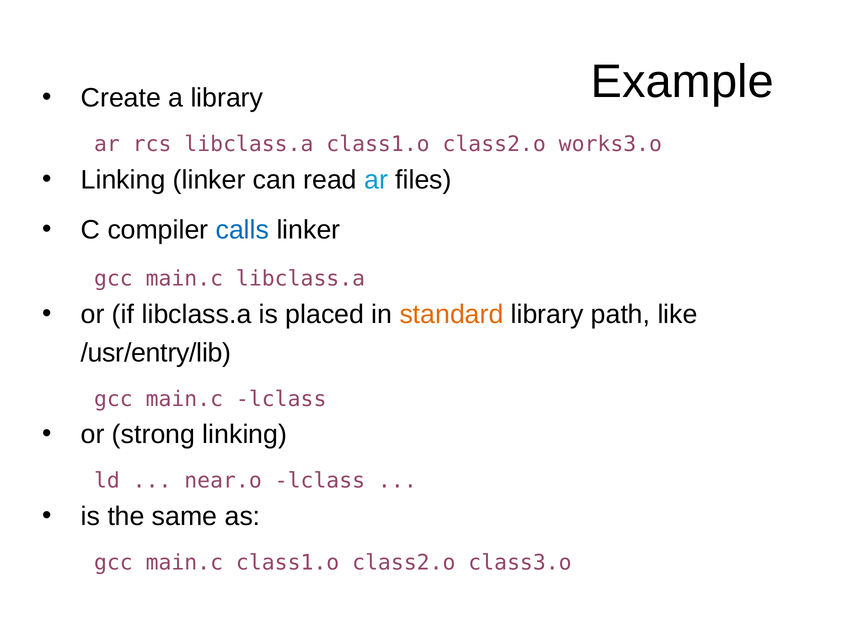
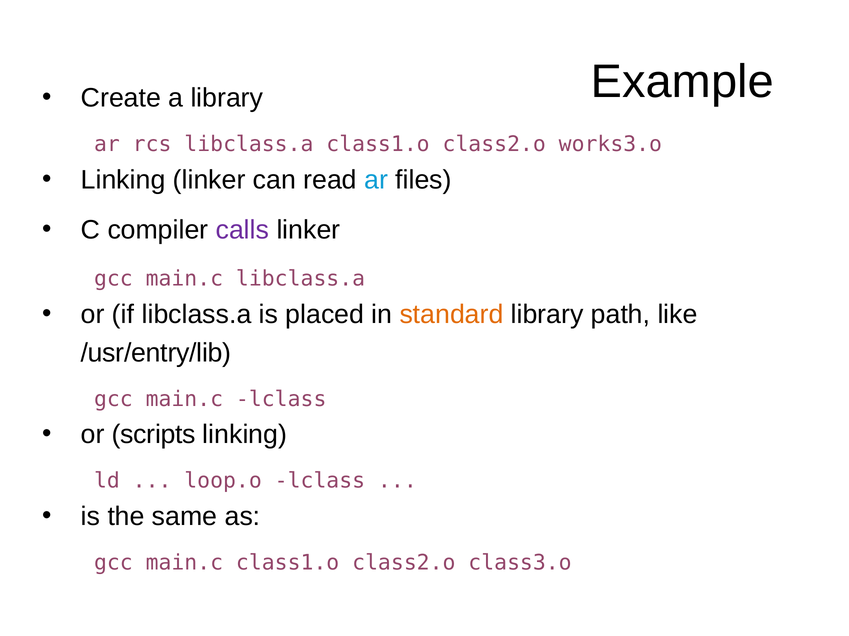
calls colour: blue -> purple (242, 230)
strong: strong -> scripts (154, 435)
near.o: near.o -> loop.o (223, 481)
